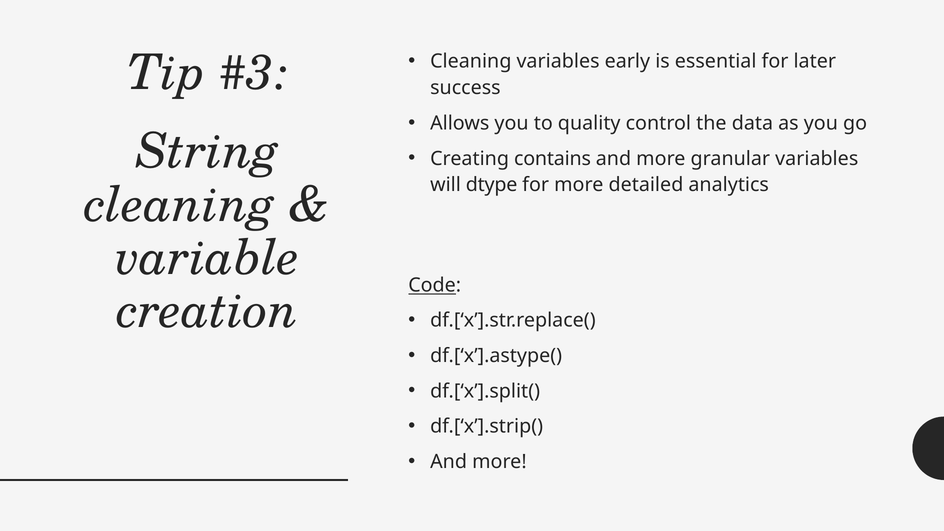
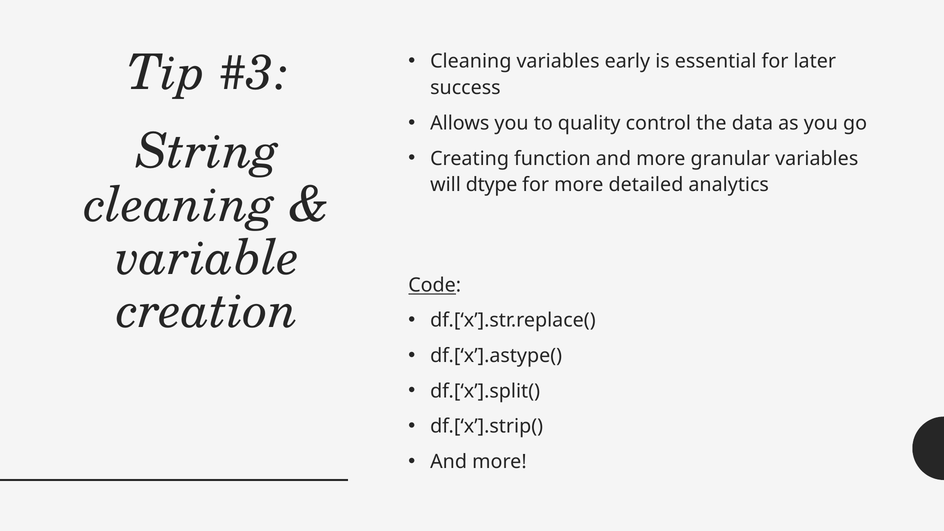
contains: contains -> function (552, 159)
